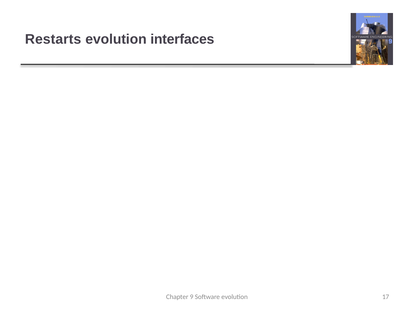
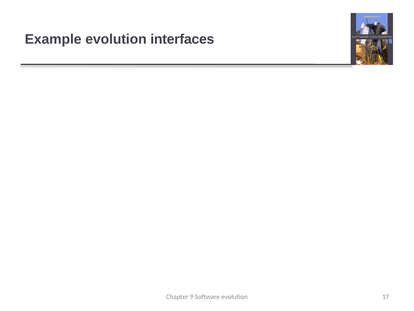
Restarts: Restarts -> Example (53, 39)
